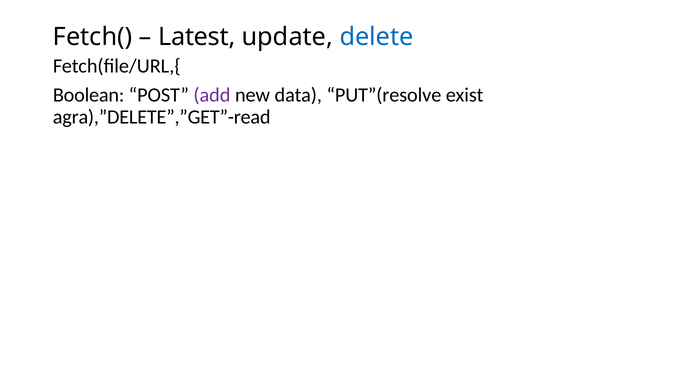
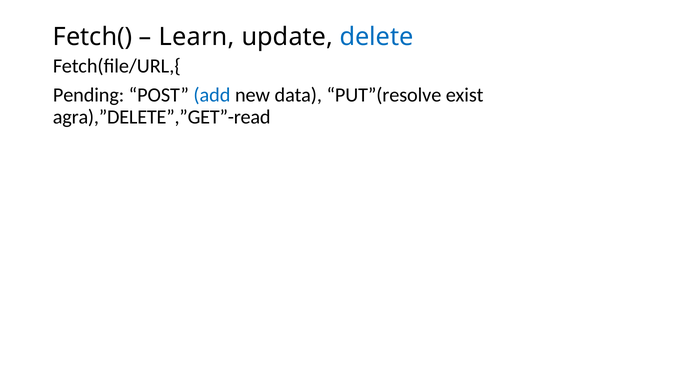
Latest: Latest -> Learn (197, 37)
Boolean: Boolean -> Pending (89, 95)
add colour: purple -> blue (212, 95)
